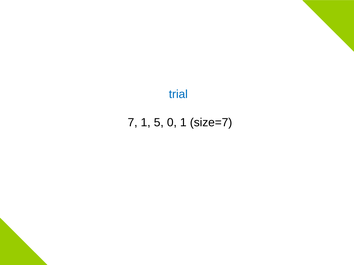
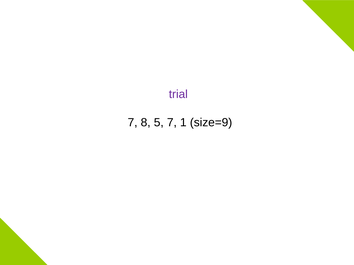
trial colour: blue -> purple (178, 94)
7 1: 1 -> 8 (146, 123)
5 0: 0 -> 7 (172, 123)
size=7: size=7 -> size=9 (211, 123)
